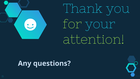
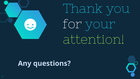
for colour: light green -> white (72, 24)
